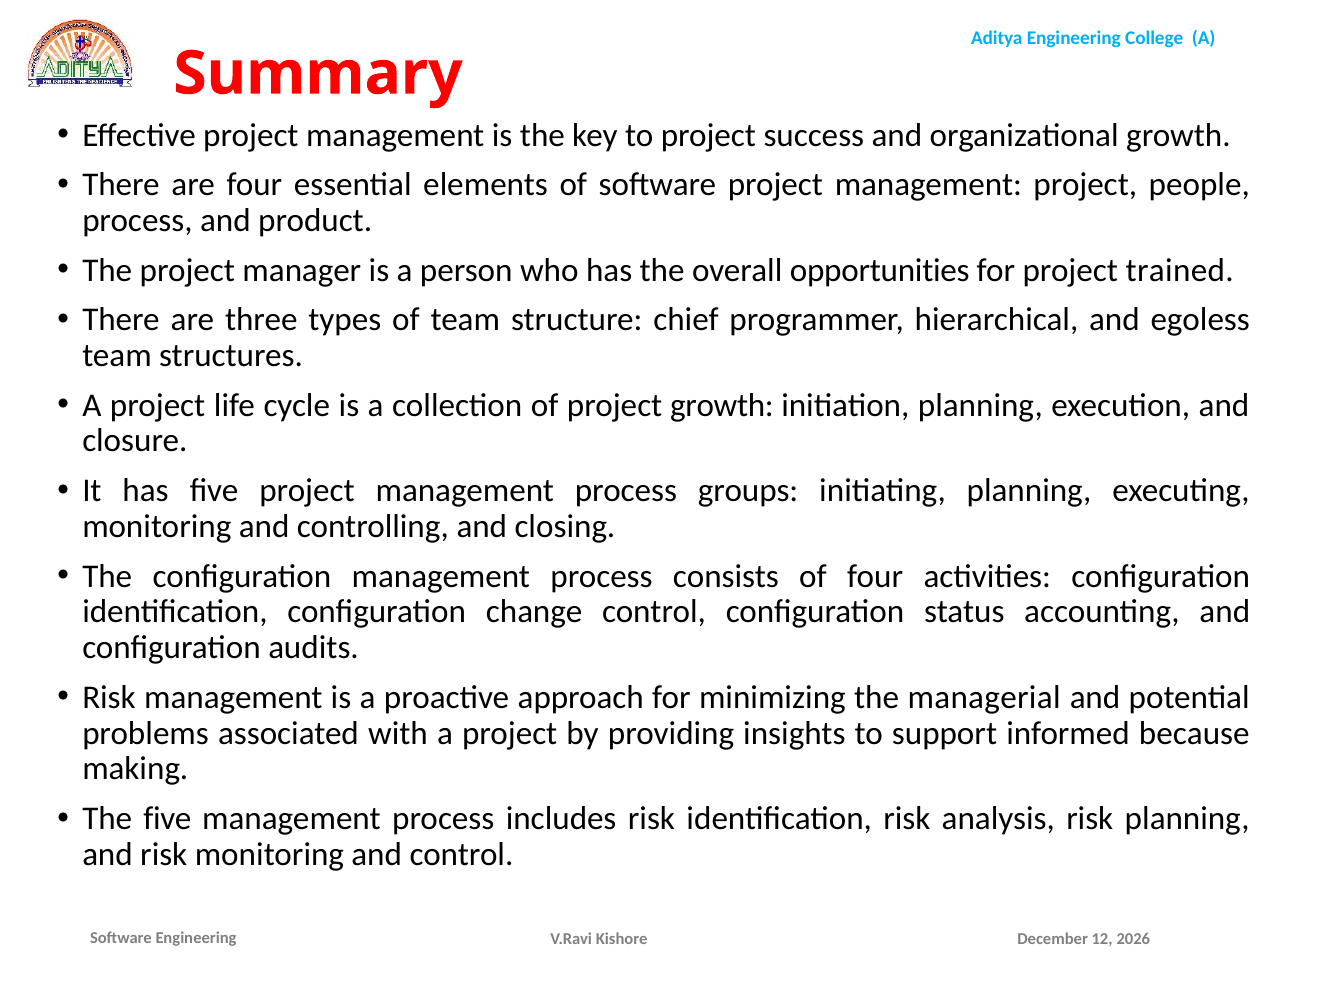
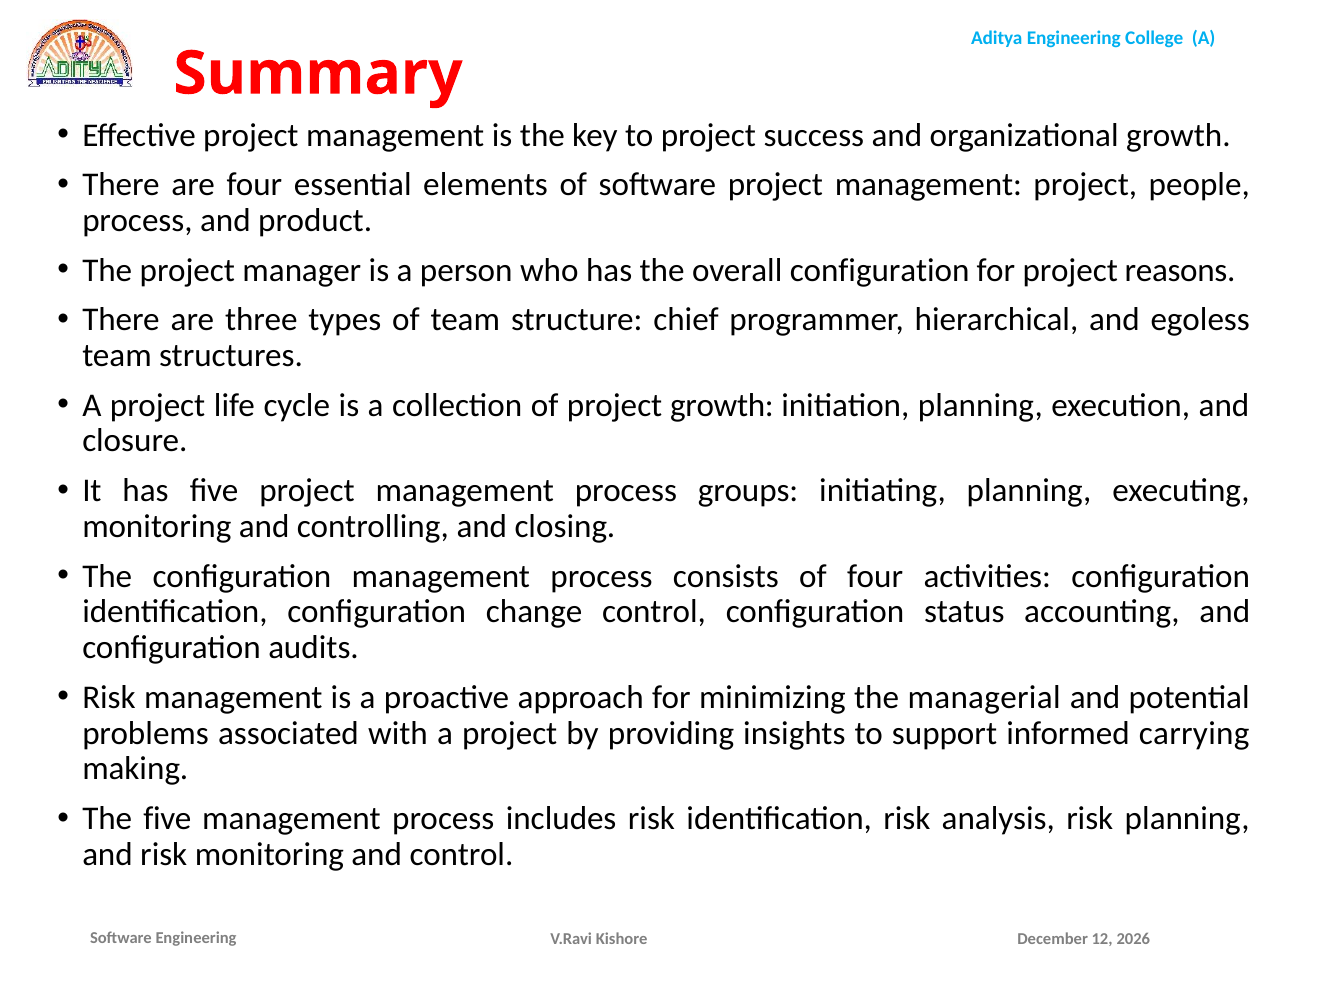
overall opportunities: opportunities -> configuration (880, 270)
trained: trained -> reasons (1180, 270)
because: because -> carrying (1194, 733)
